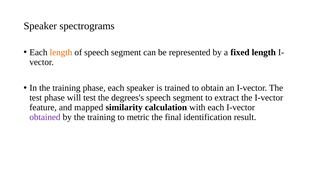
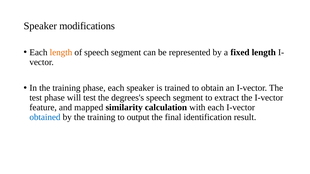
spectrograms: spectrograms -> modifications (87, 26)
obtained colour: purple -> blue (45, 117)
metric: metric -> output (138, 117)
